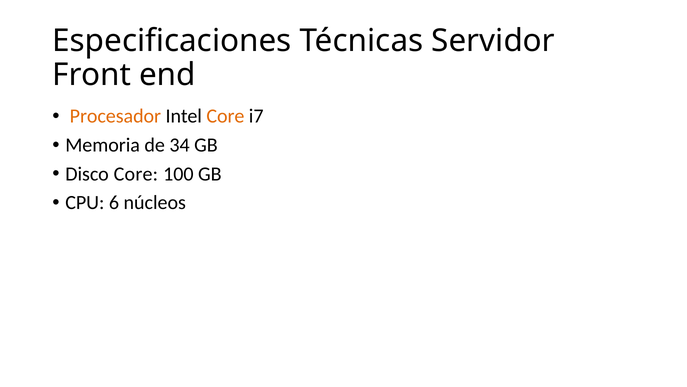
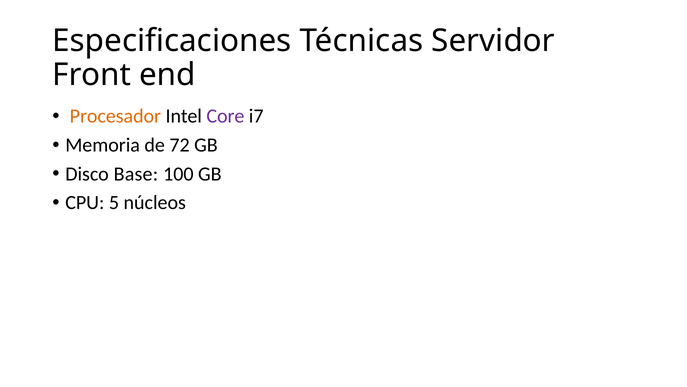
Core colour: orange -> purple (225, 116)
34: 34 -> 72 (180, 145)
Disco Core: Core -> Base (136, 174)
6: 6 -> 5 (114, 203)
